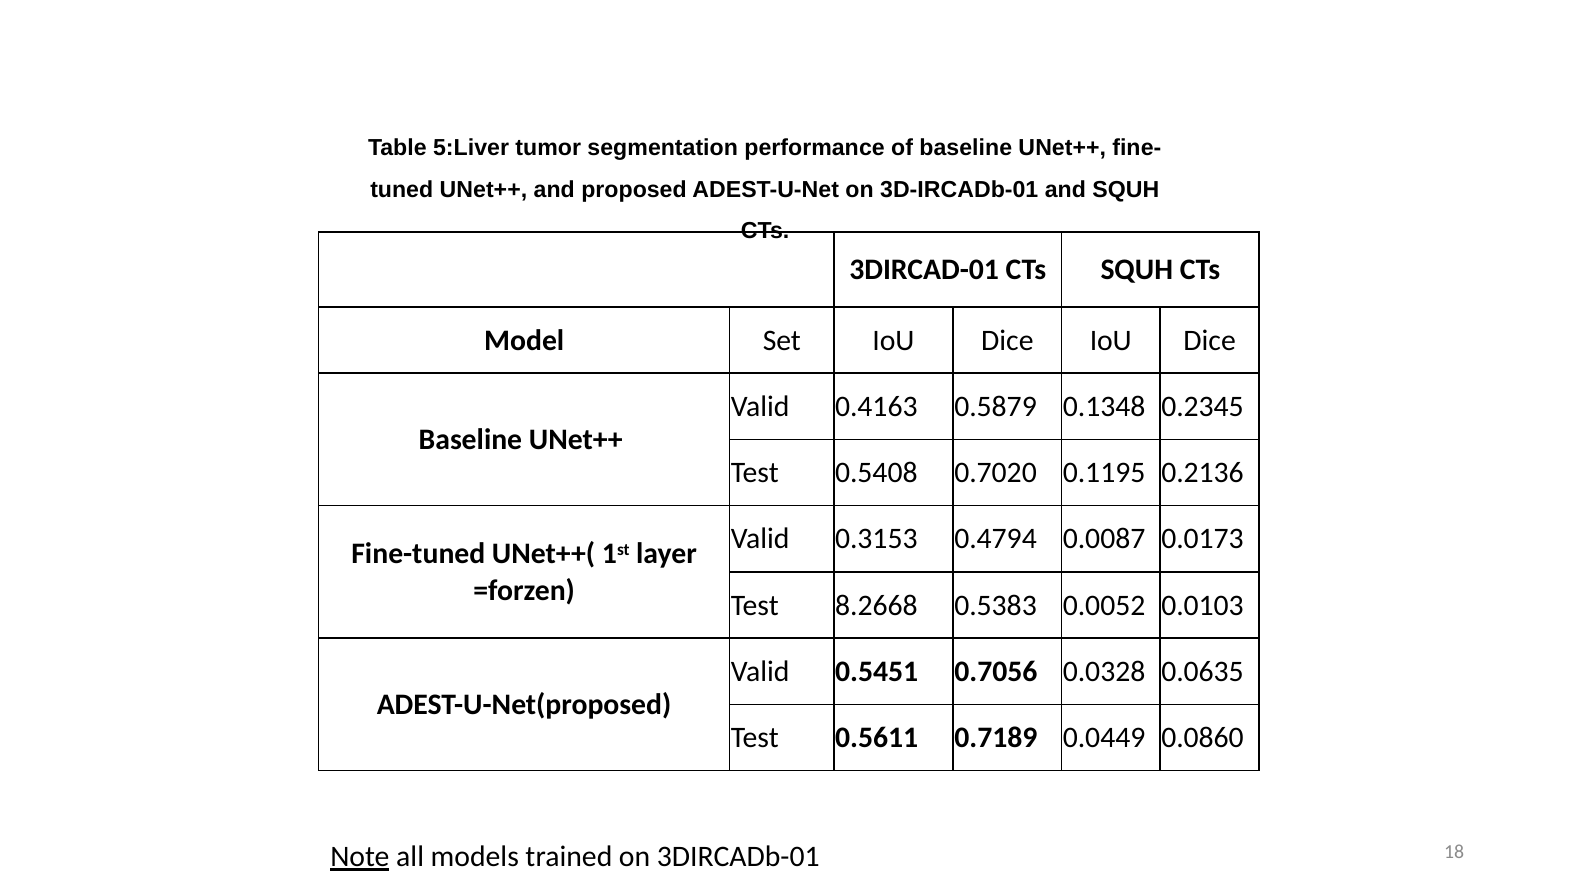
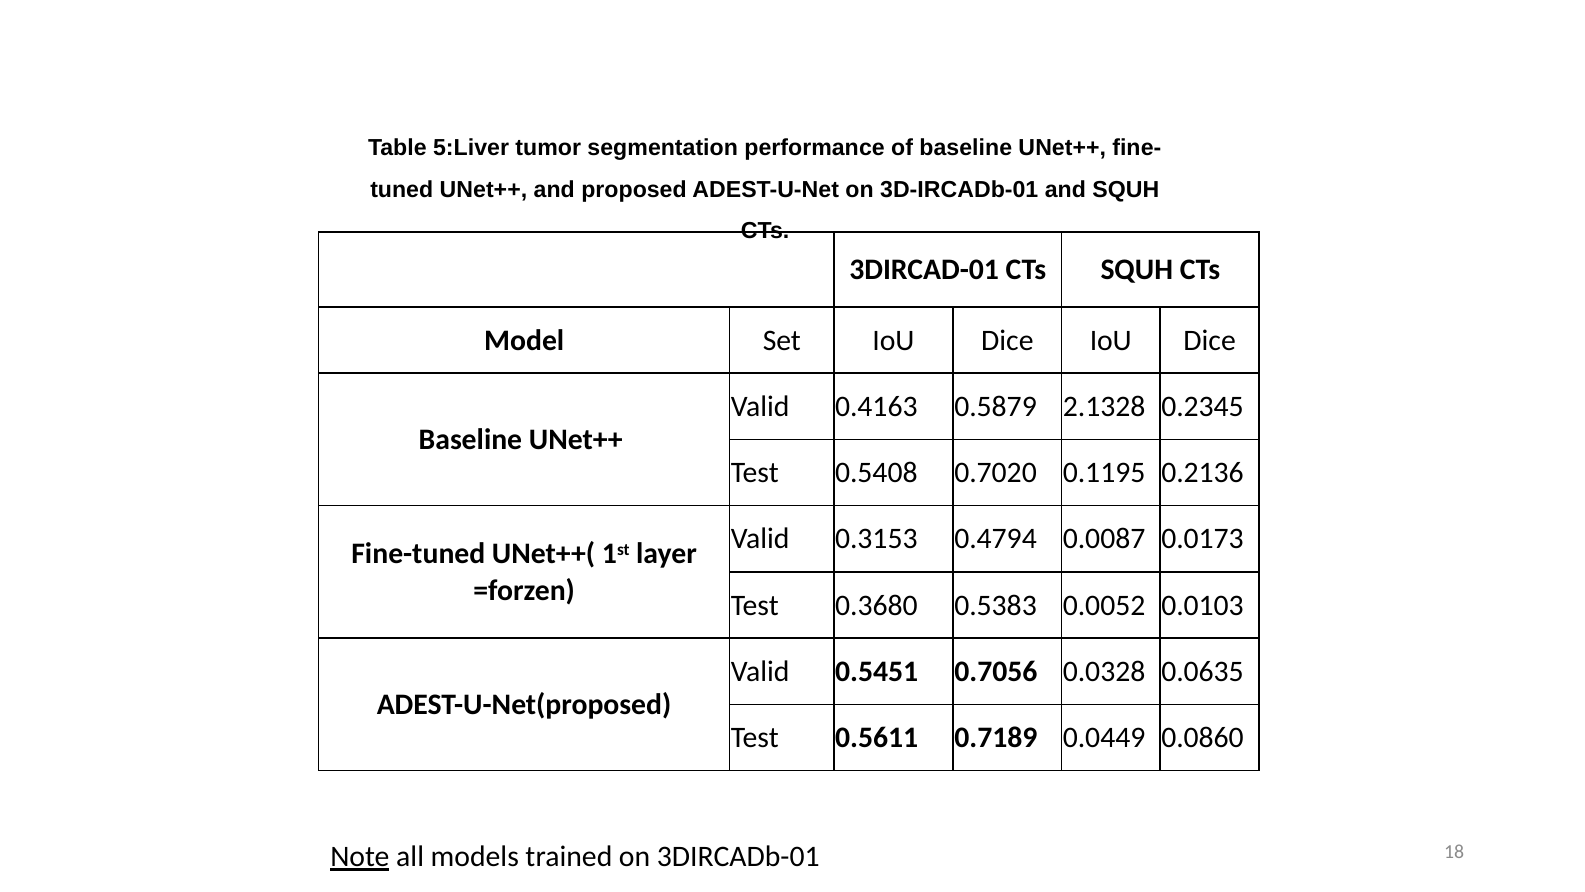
0.1348: 0.1348 -> 2.1328 (1104, 406)
8.2668: 8.2668 -> 0.3680 (876, 605)
